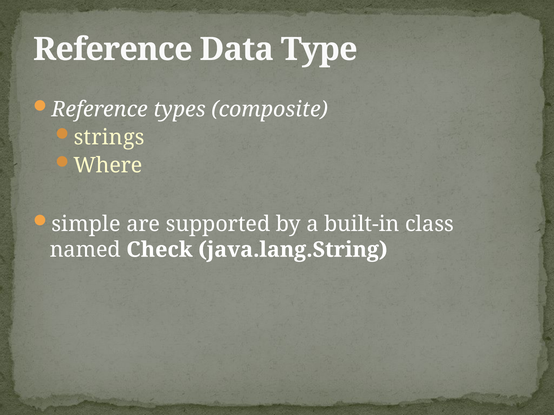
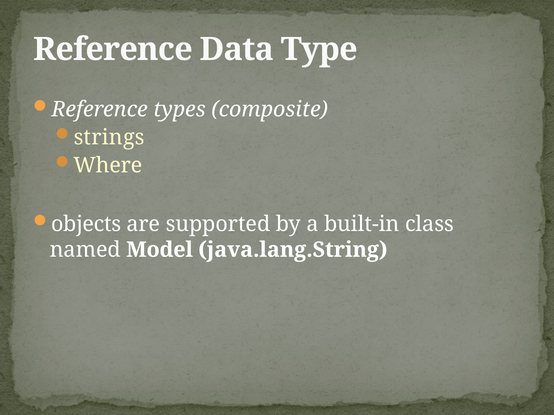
simple: simple -> objects (86, 224)
Check: Check -> Model (160, 250)
